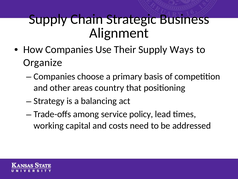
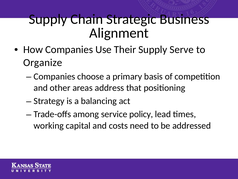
Ways: Ways -> Serve (182, 49)
country: country -> address (109, 88)
